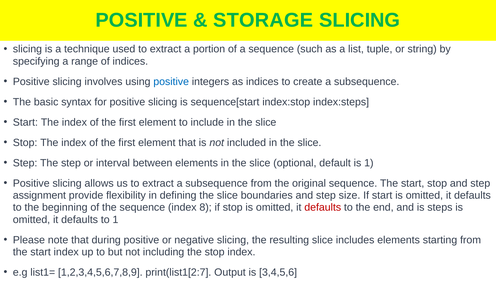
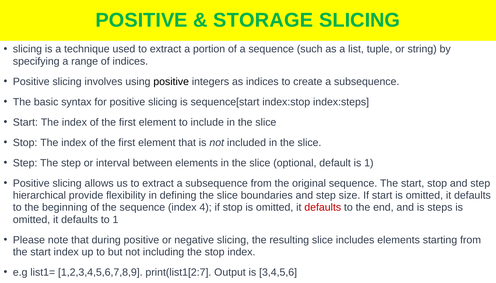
positive colour: blue -> black (171, 82)
assignment: assignment -> hierarchical (39, 196)
8: 8 -> 4 (206, 208)
